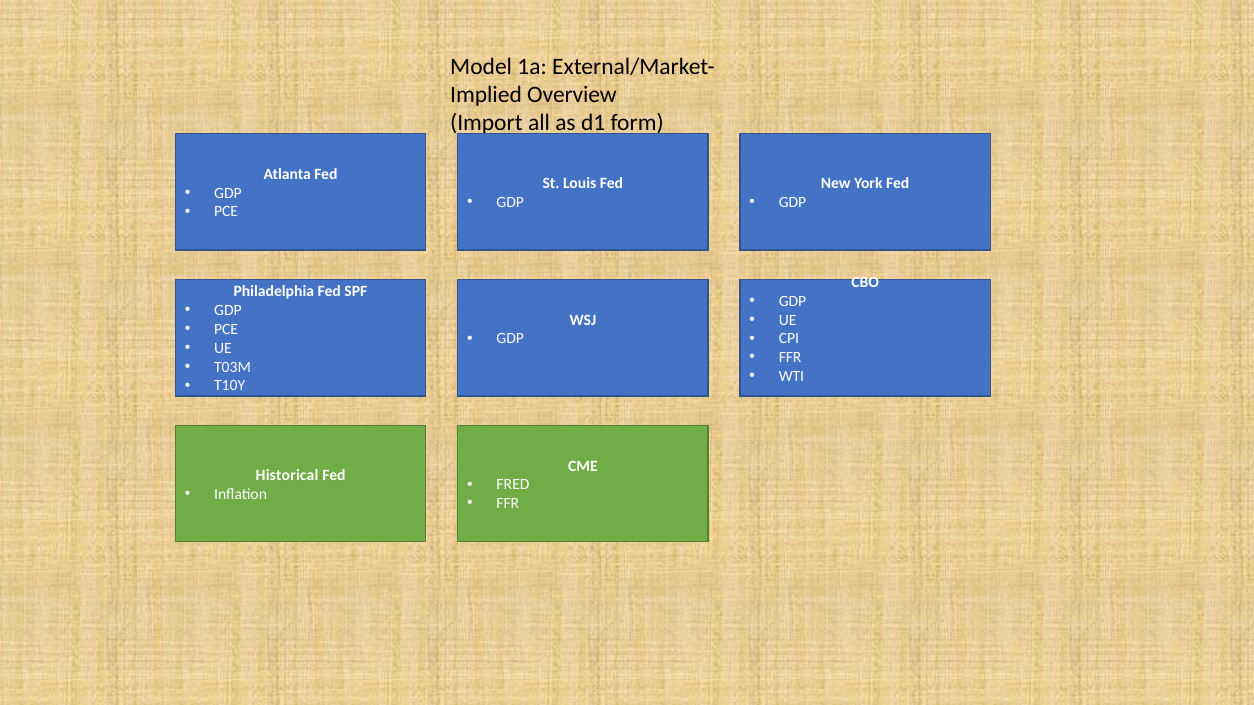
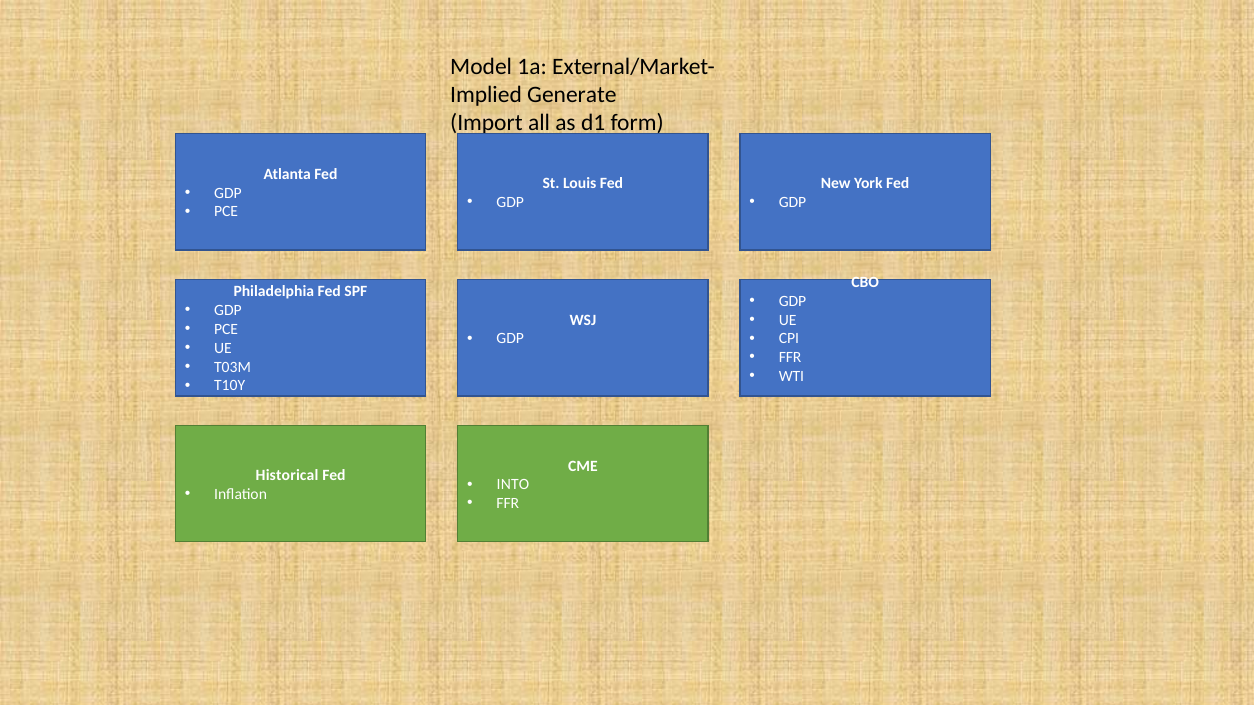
Overview: Overview -> Generate (572, 95)
FRED: FRED -> INTO (513, 485)
